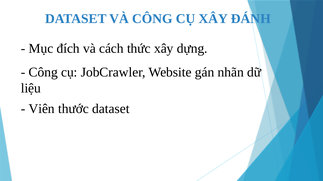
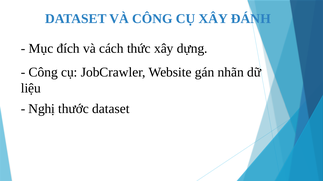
Viên: Viên -> Nghị (42, 109)
